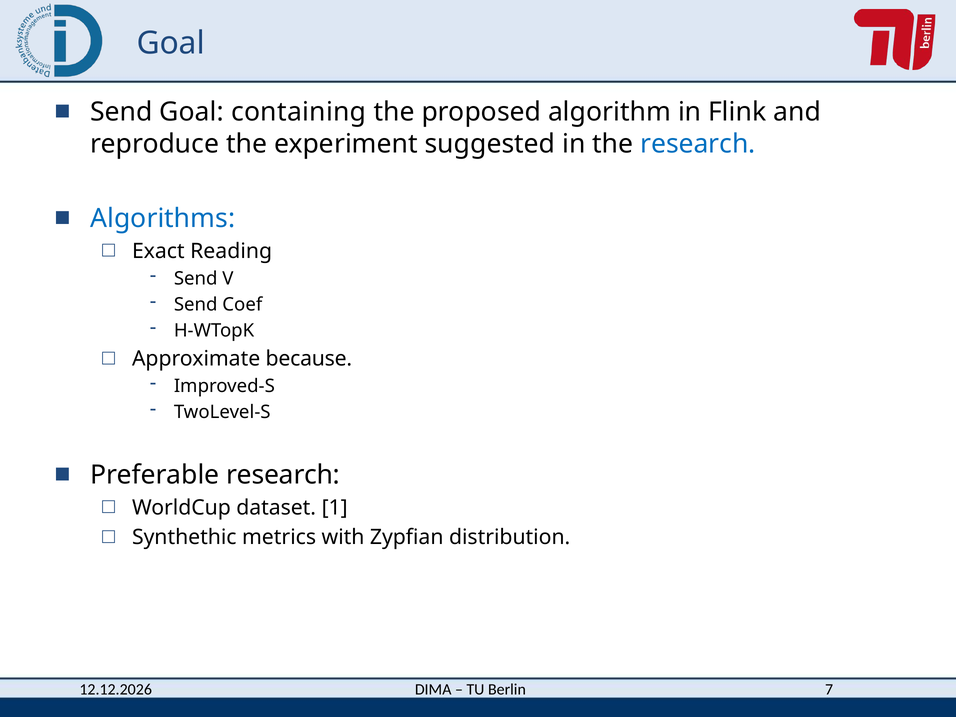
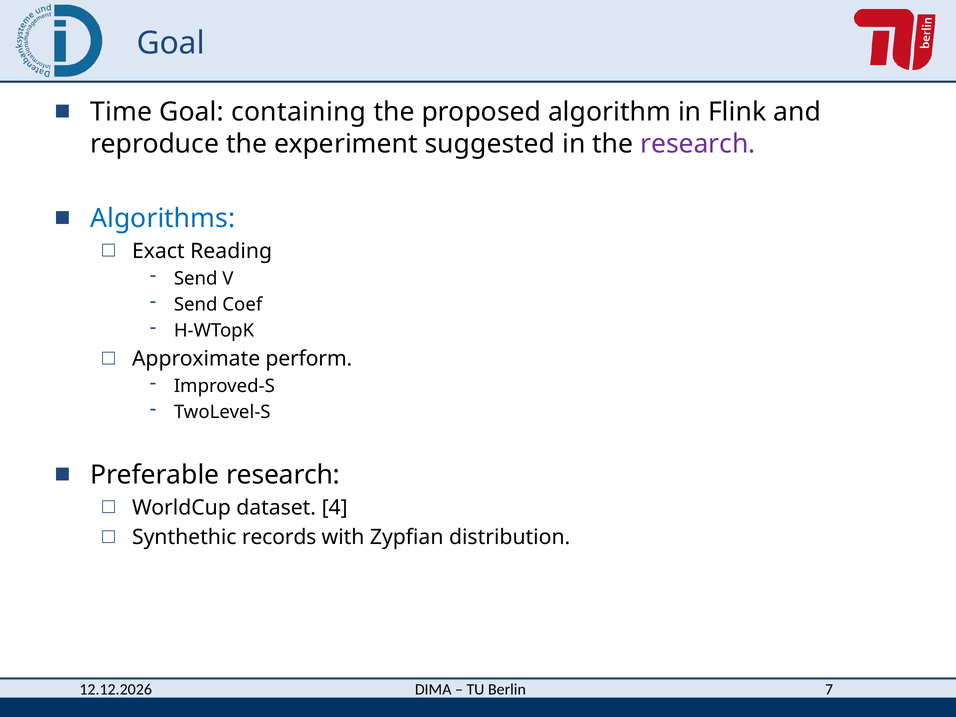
Send: Send -> Time (121, 112)
research colour: blue -> purple (698, 144)
because: because -> perform (309, 359)
1: 1 -> 4 (335, 508)
metrics: metrics -> records (279, 537)
